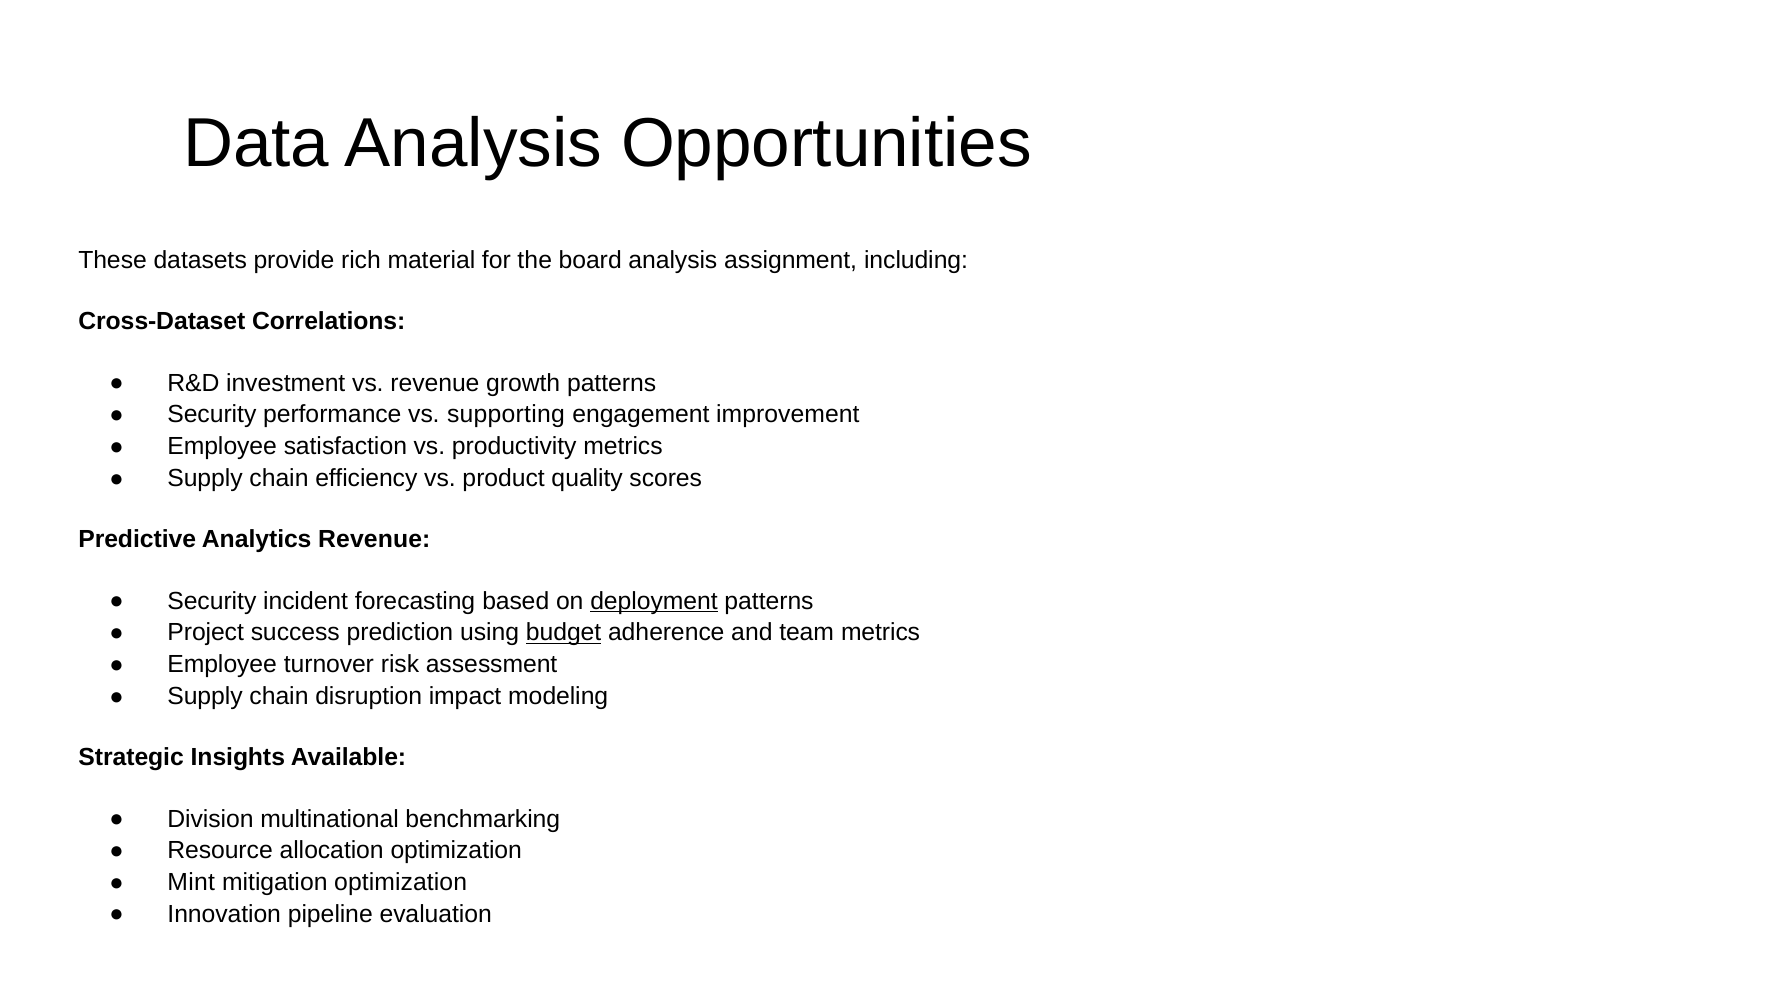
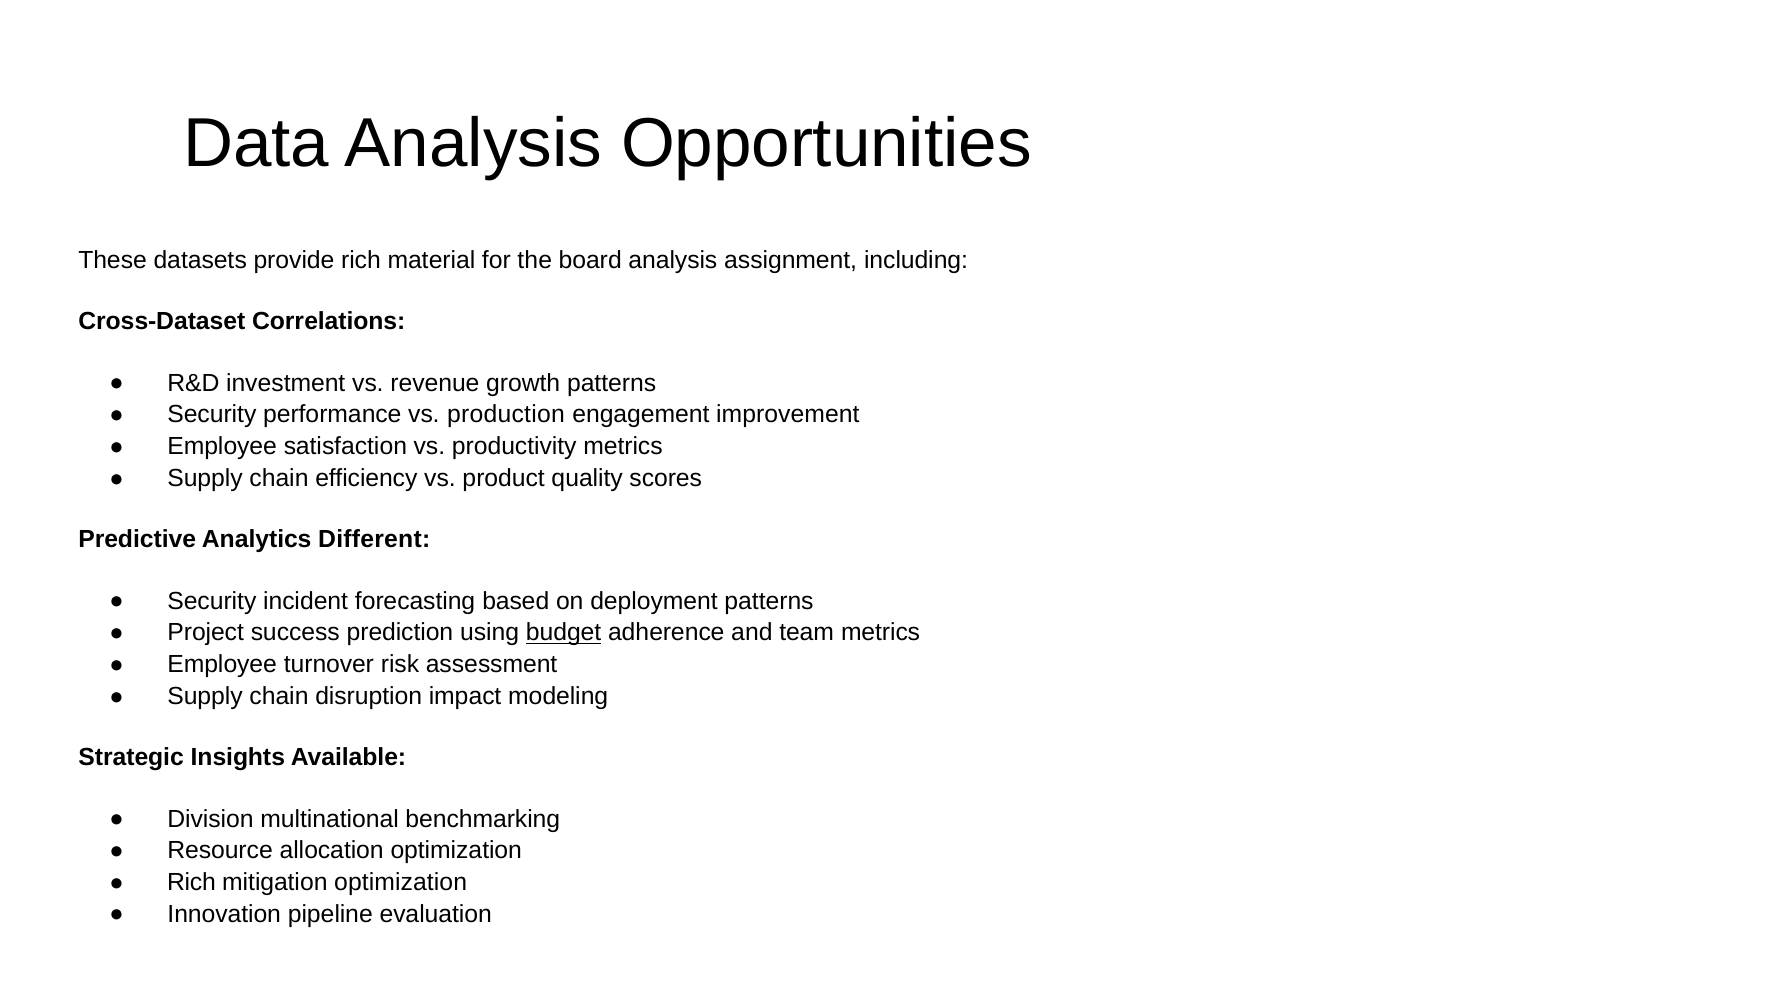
supporting: supporting -> production (506, 415)
Analytics Revenue: Revenue -> Different (374, 540)
deployment underline: present -> none (654, 601)
Mint: Mint -> Rich (191, 883)
